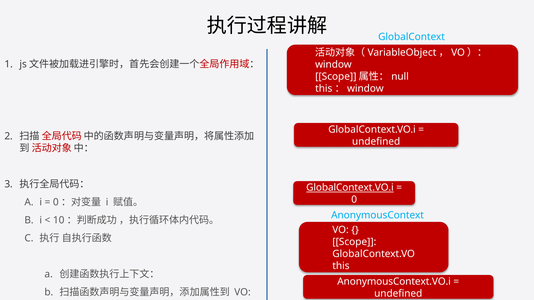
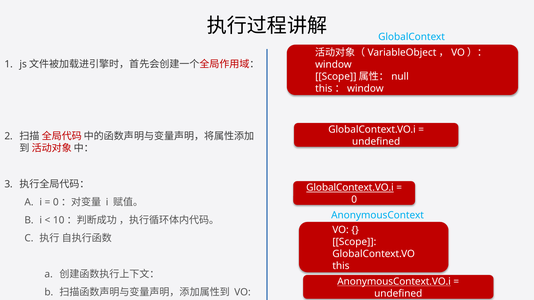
AnonymousContext.VO.i underline: none -> present (394, 282)
